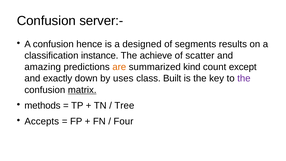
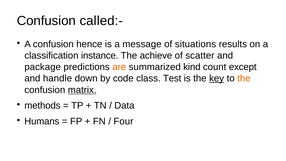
server:-: server:- -> called:- (101, 21)
designed: designed -> message (142, 44)
segments: segments -> situations (195, 44)
amazing: amazing -> package (43, 67)
exactly: exactly -> handle (57, 78)
uses: uses -> code (123, 78)
Built: Built -> Test (172, 78)
key underline: none -> present (217, 78)
the colour: purple -> orange (244, 78)
Tree: Tree -> Data (124, 106)
Accepts: Accepts -> Humans (42, 121)
